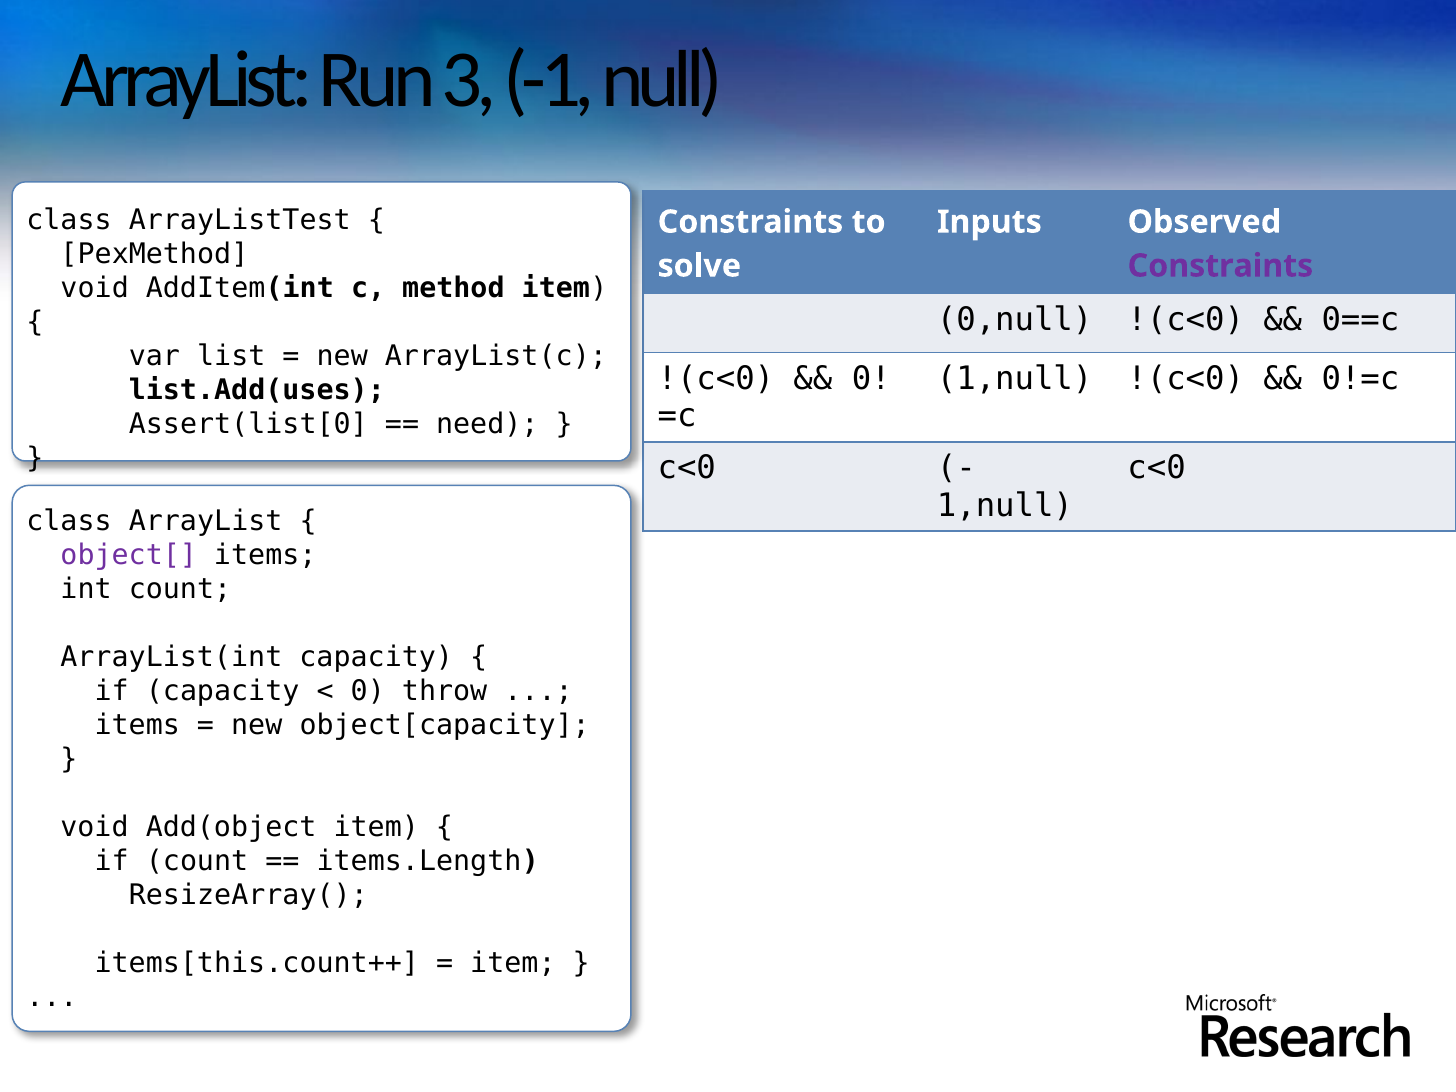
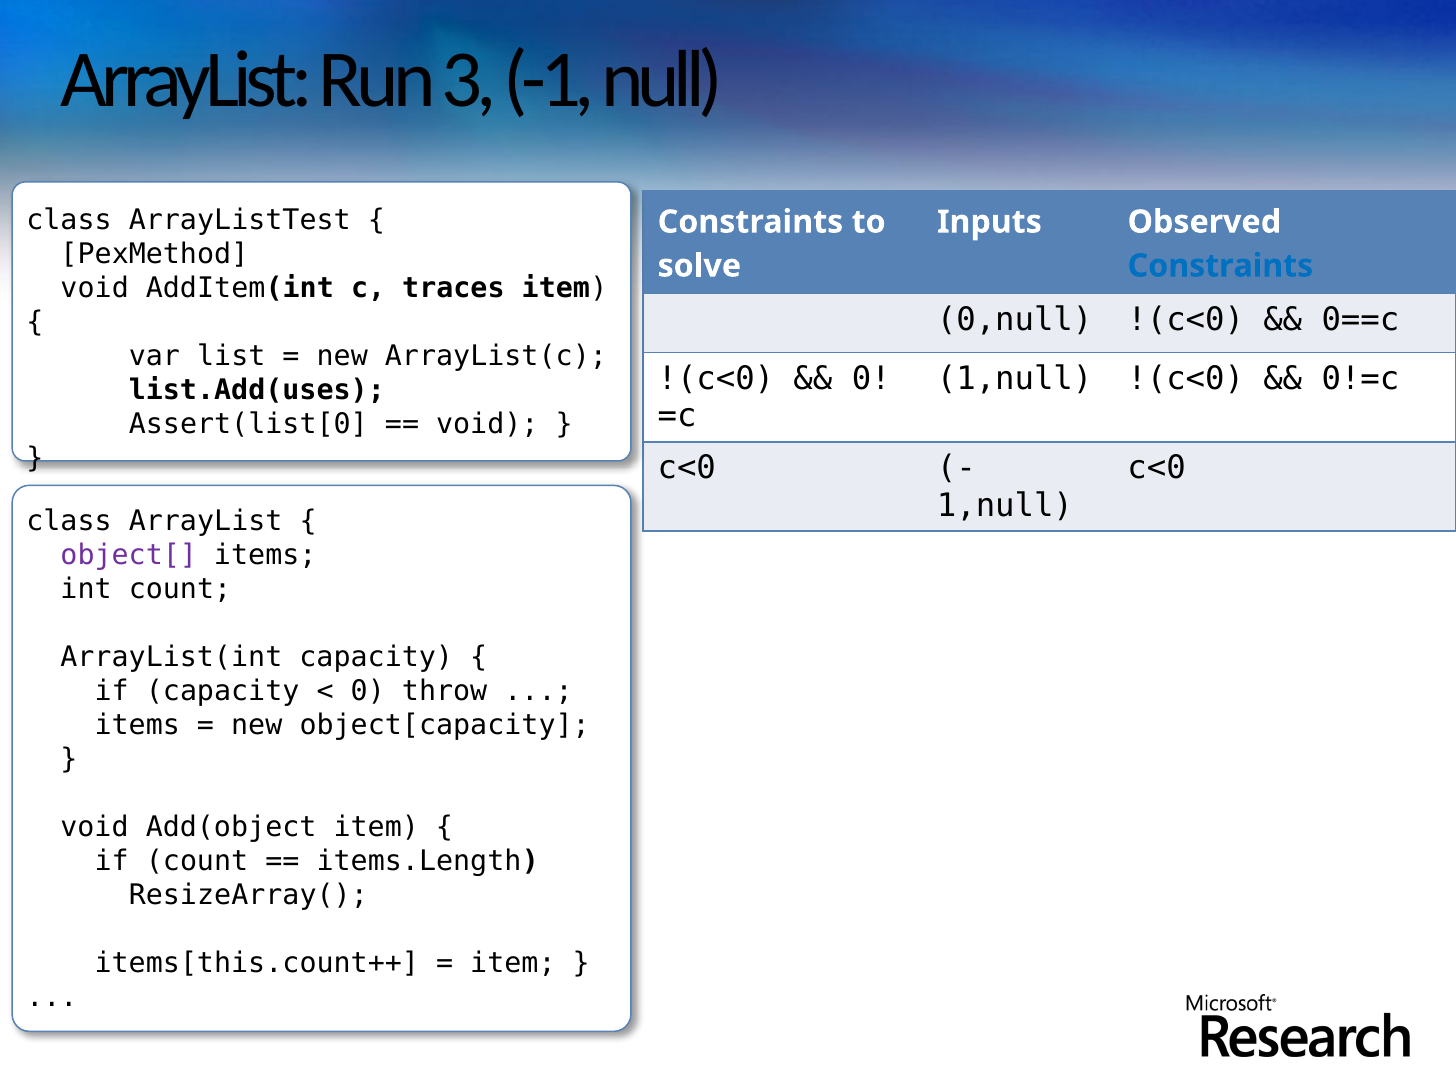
Constraints colour: purple -> blue (1220, 266)
method: method -> traces (453, 288)
need: need -> void (487, 424)
